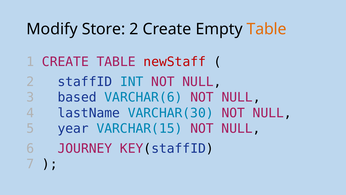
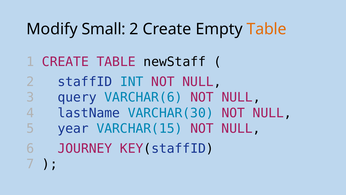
Store: Store -> Small (104, 29)
newStaff colour: red -> black (175, 62)
based: based -> query (77, 97)
